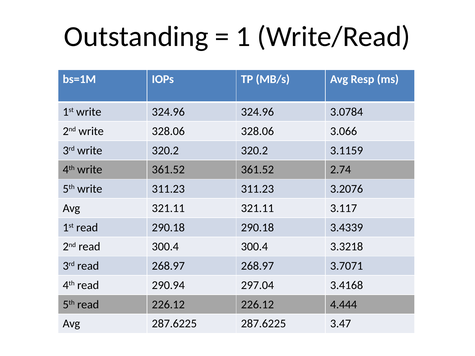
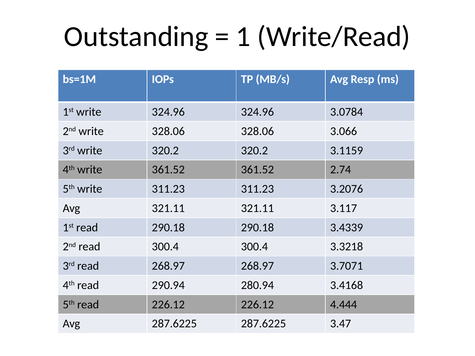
297.04: 297.04 -> 280.94 (257, 285)
